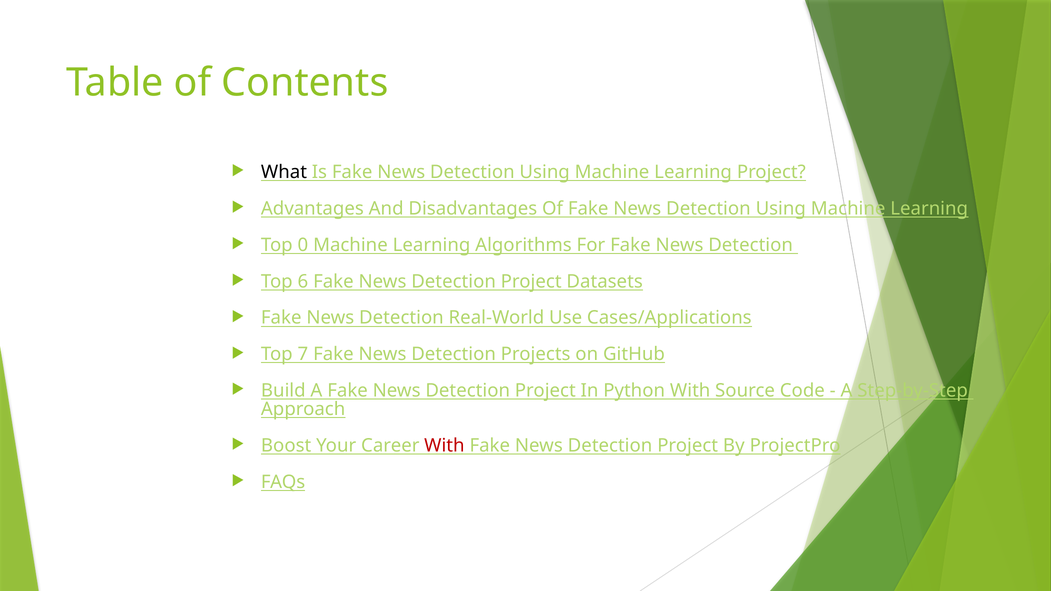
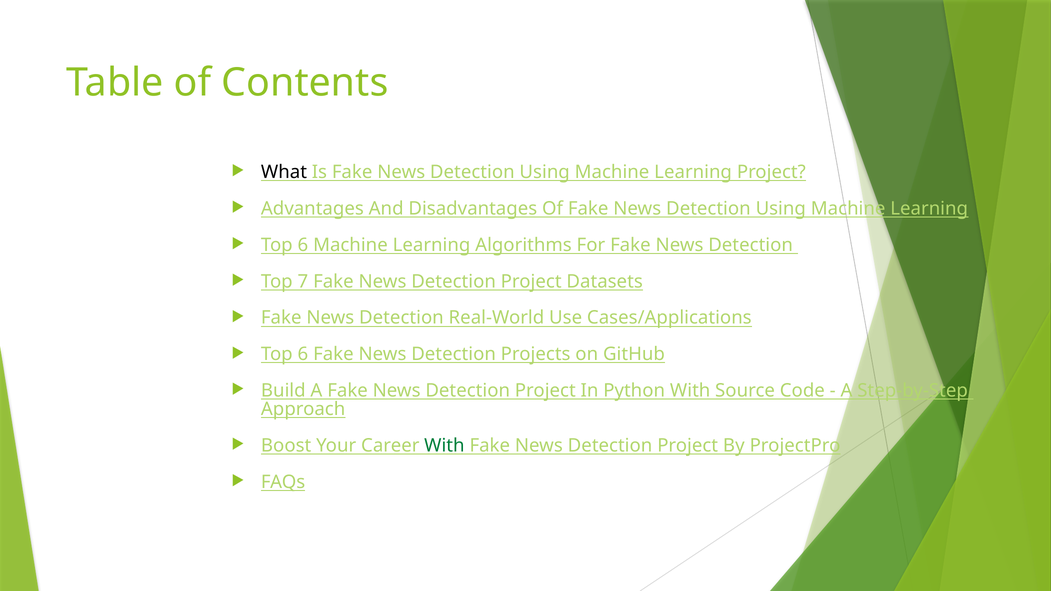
0: 0 -> 6 (303, 245)
6: 6 -> 7 (303, 282)
7: 7 -> 6 (303, 354)
With colour: red -> green (444, 446)
